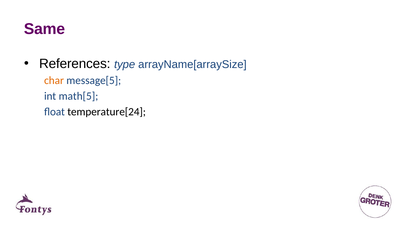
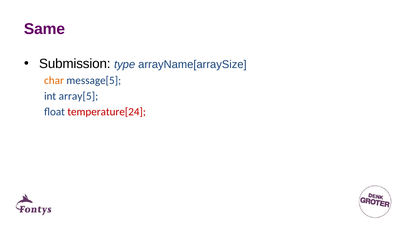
References: References -> Submission (75, 64)
math[5: math[5 -> array[5 (78, 96)
temperature[24 colour: black -> red (107, 112)
